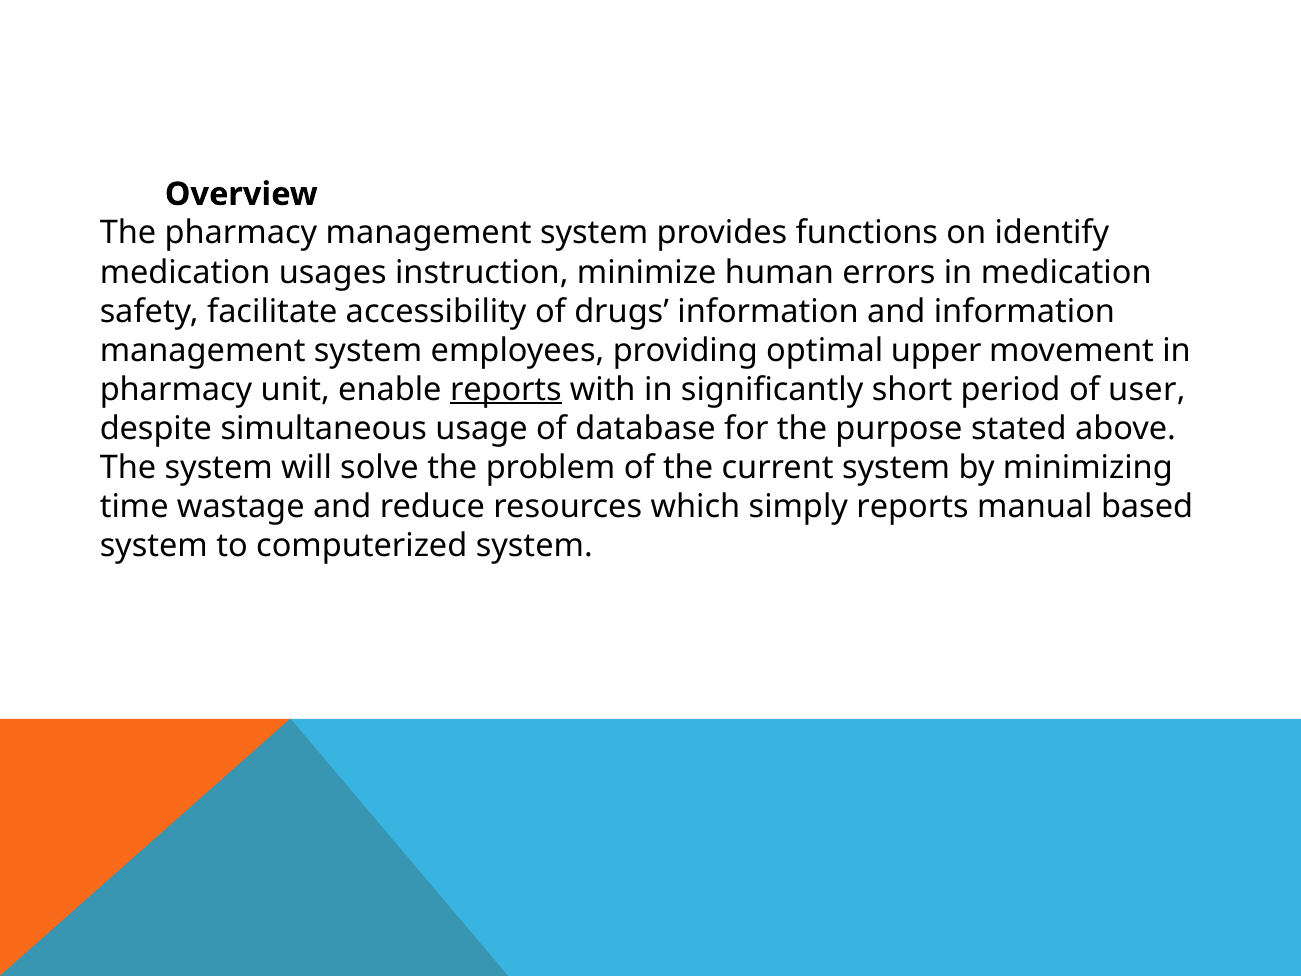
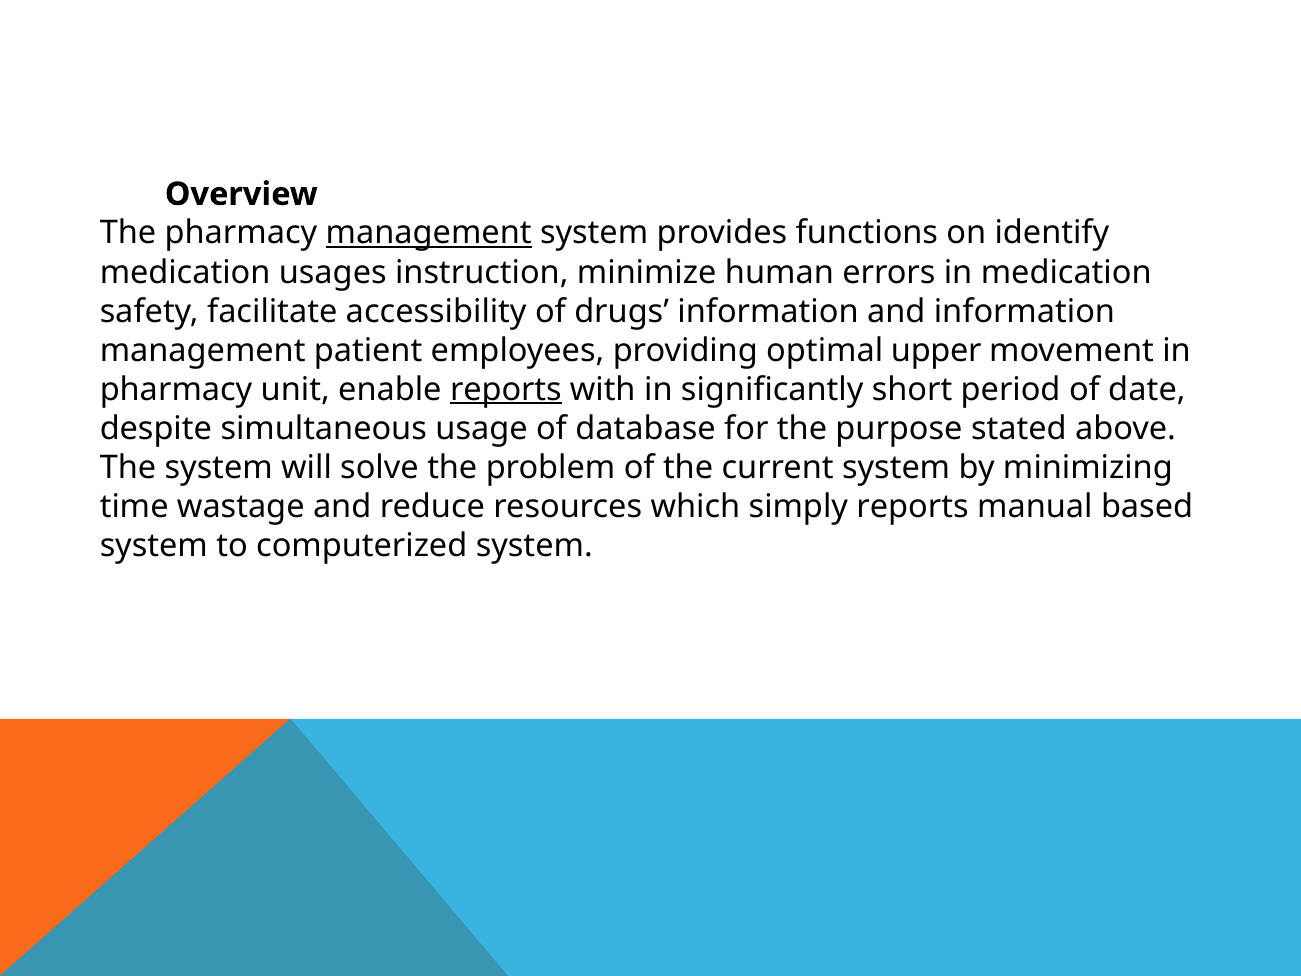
management underline: none -> present (429, 233)
system: system -> patient (368, 350)
user: user -> date (1147, 389)
